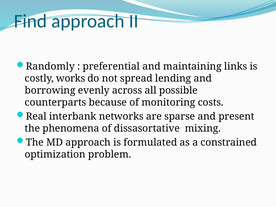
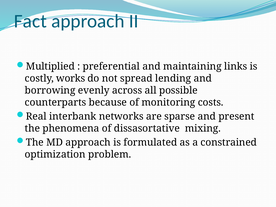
Find: Find -> Fact (30, 21)
Randomly: Randomly -> Multiplied (50, 66)
